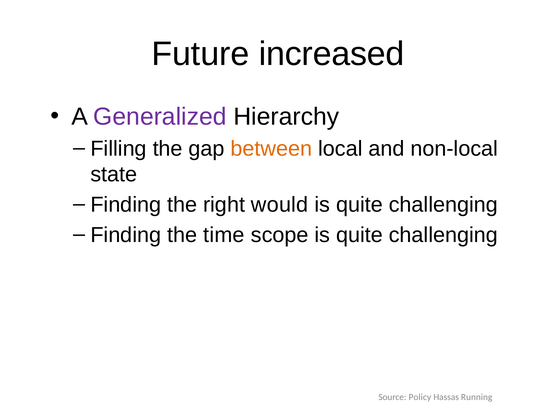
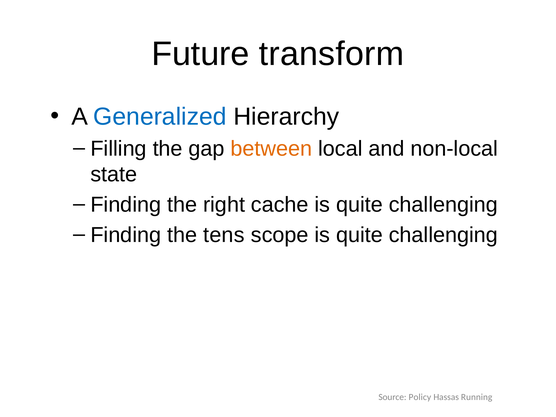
increased: increased -> transform (331, 54)
Generalized colour: purple -> blue (160, 117)
would: would -> cache (280, 205)
time: time -> tens (224, 235)
